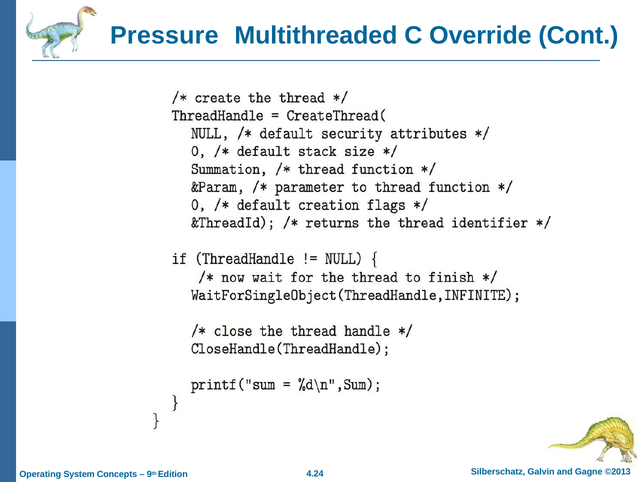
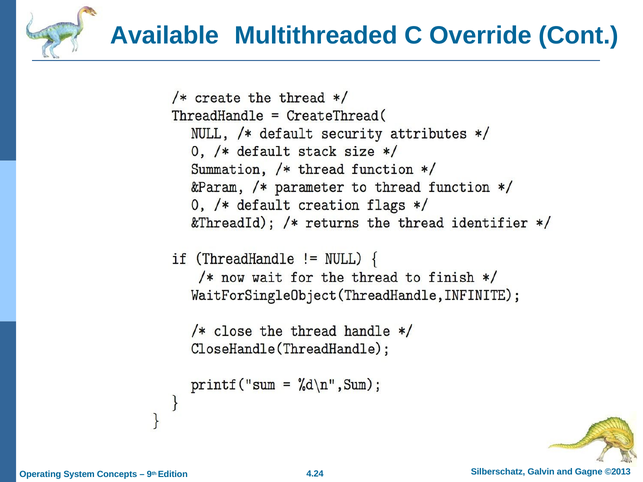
Pressure: Pressure -> Available (164, 36)
